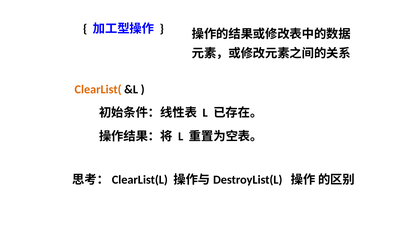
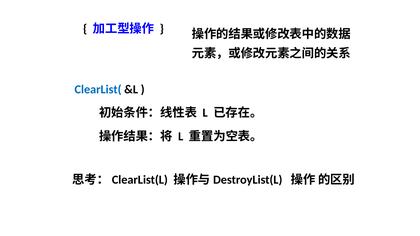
ClearList( colour: orange -> blue (98, 90)
